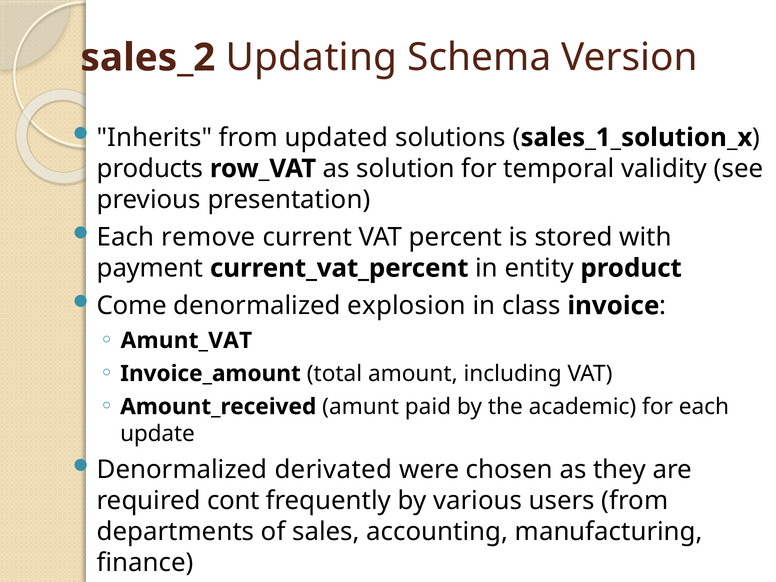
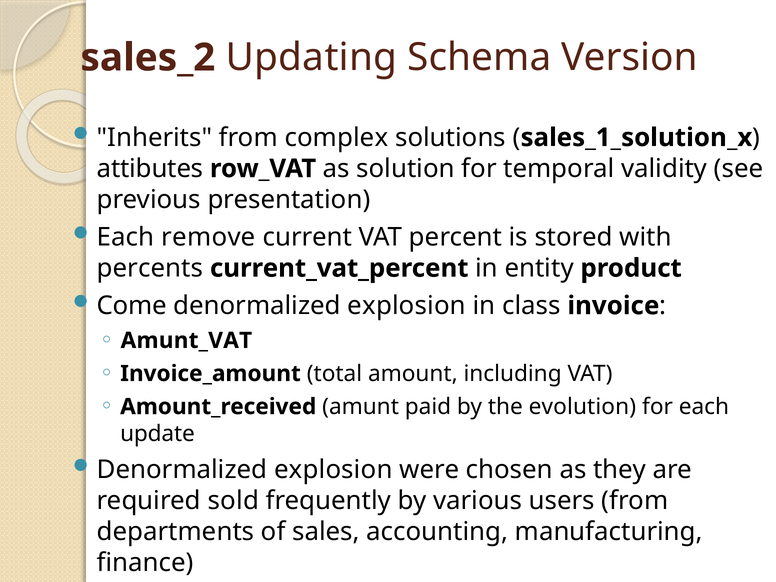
updated: updated -> complex (336, 138)
products: products -> attibutes (150, 169)
payment: payment -> percents (150, 268)
academic: academic -> evolution (582, 407)
derivated: derivated -> explosion (333, 470)
cont: cont -> sold (233, 501)
